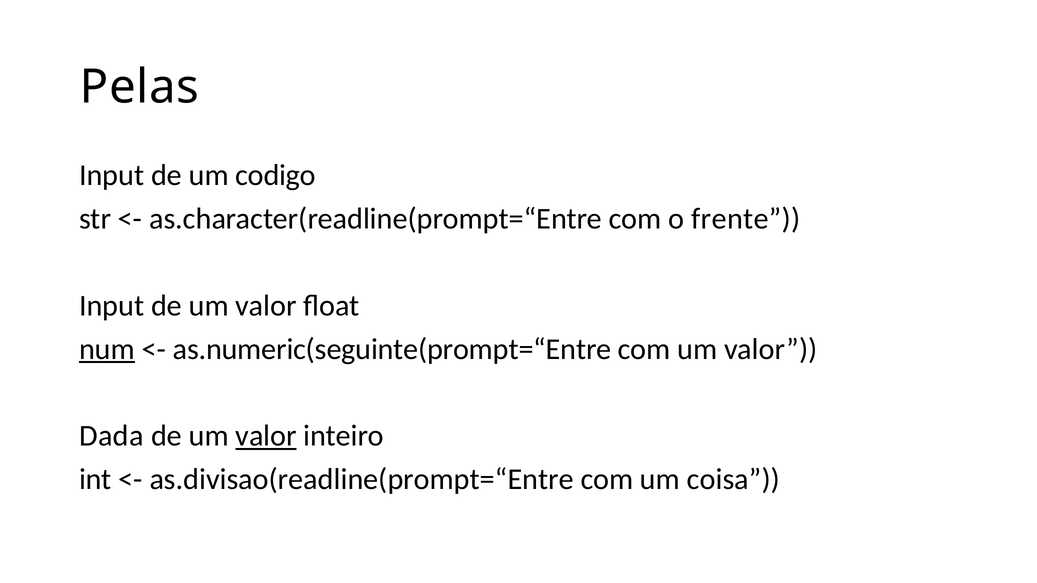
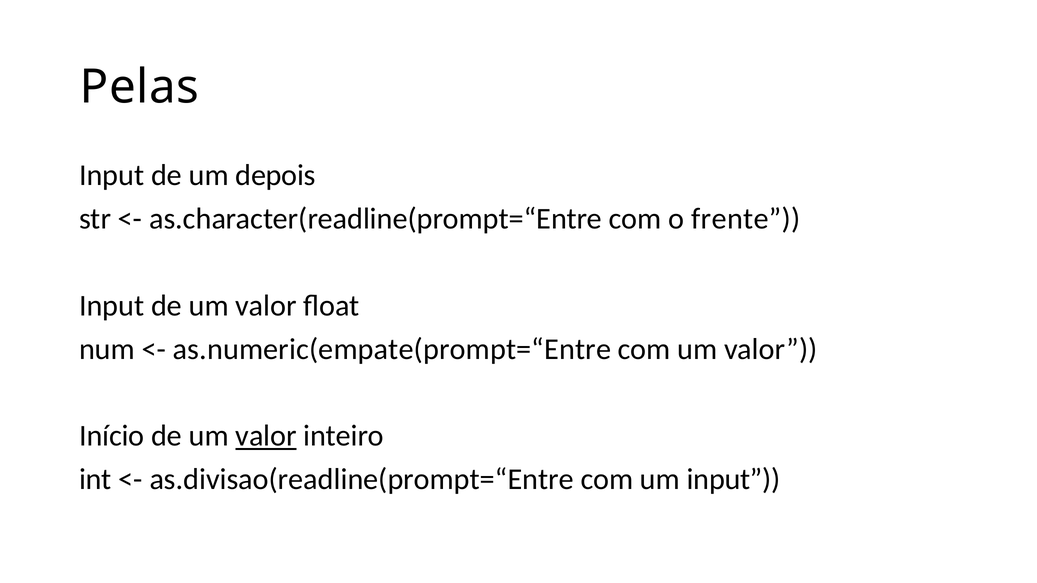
codigo: codigo -> depois (275, 175)
num underline: present -> none (107, 349)
as.numeric(seguinte(prompt=“Entre: as.numeric(seguinte(prompt=“Entre -> as.numeric(empate(prompt=“Entre (392, 349)
Dada: Dada -> Início (112, 436)
um coisa: coisa -> input (734, 480)
